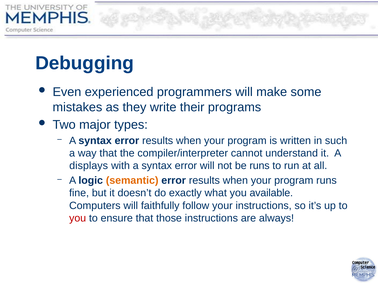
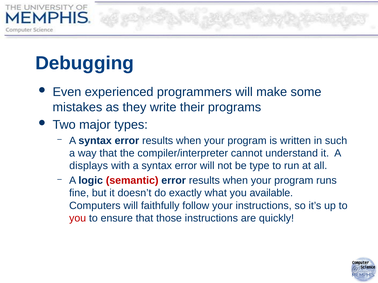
be runs: runs -> type (259, 166)
semantic colour: orange -> red (132, 181)
always: always -> quickly (277, 219)
